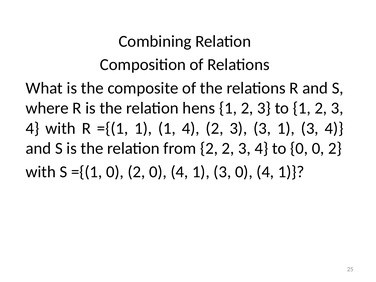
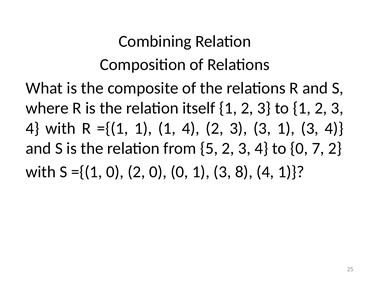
hens: hens -> itself (199, 108)
from 2: 2 -> 5 (209, 148)
0 0: 0 -> 7 (318, 148)
2 0 4: 4 -> 0 (179, 172)
3 0: 0 -> 8 (244, 172)
